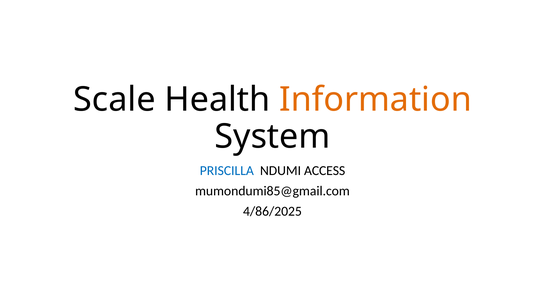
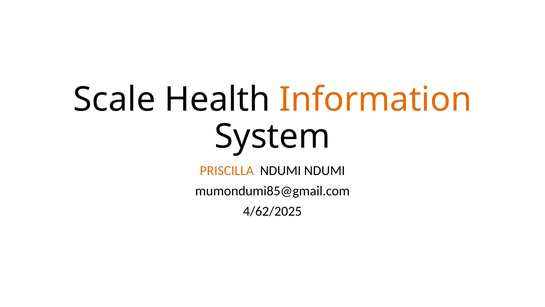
PRISCILLA colour: blue -> orange (227, 170)
NDUMI ACCESS: ACCESS -> NDUMI (325, 170)
4/86/2025: 4/86/2025 -> 4/62/2025 (272, 211)
